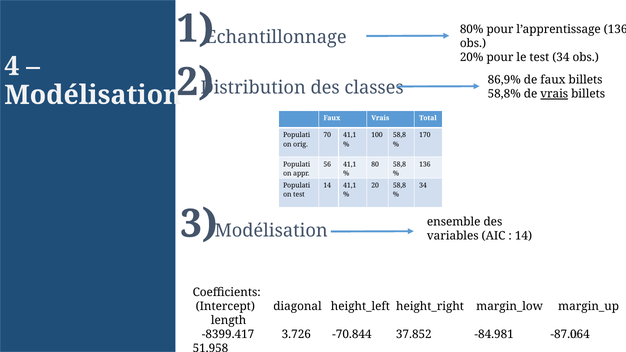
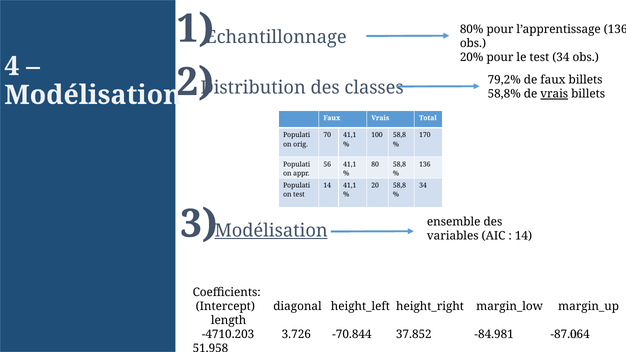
86,9%: 86,9% -> 79,2% (504, 80)
Modélisation underline: none -> present (271, 231)
-8399.417: -8399.417 -> -4710.203 (228, 334)
